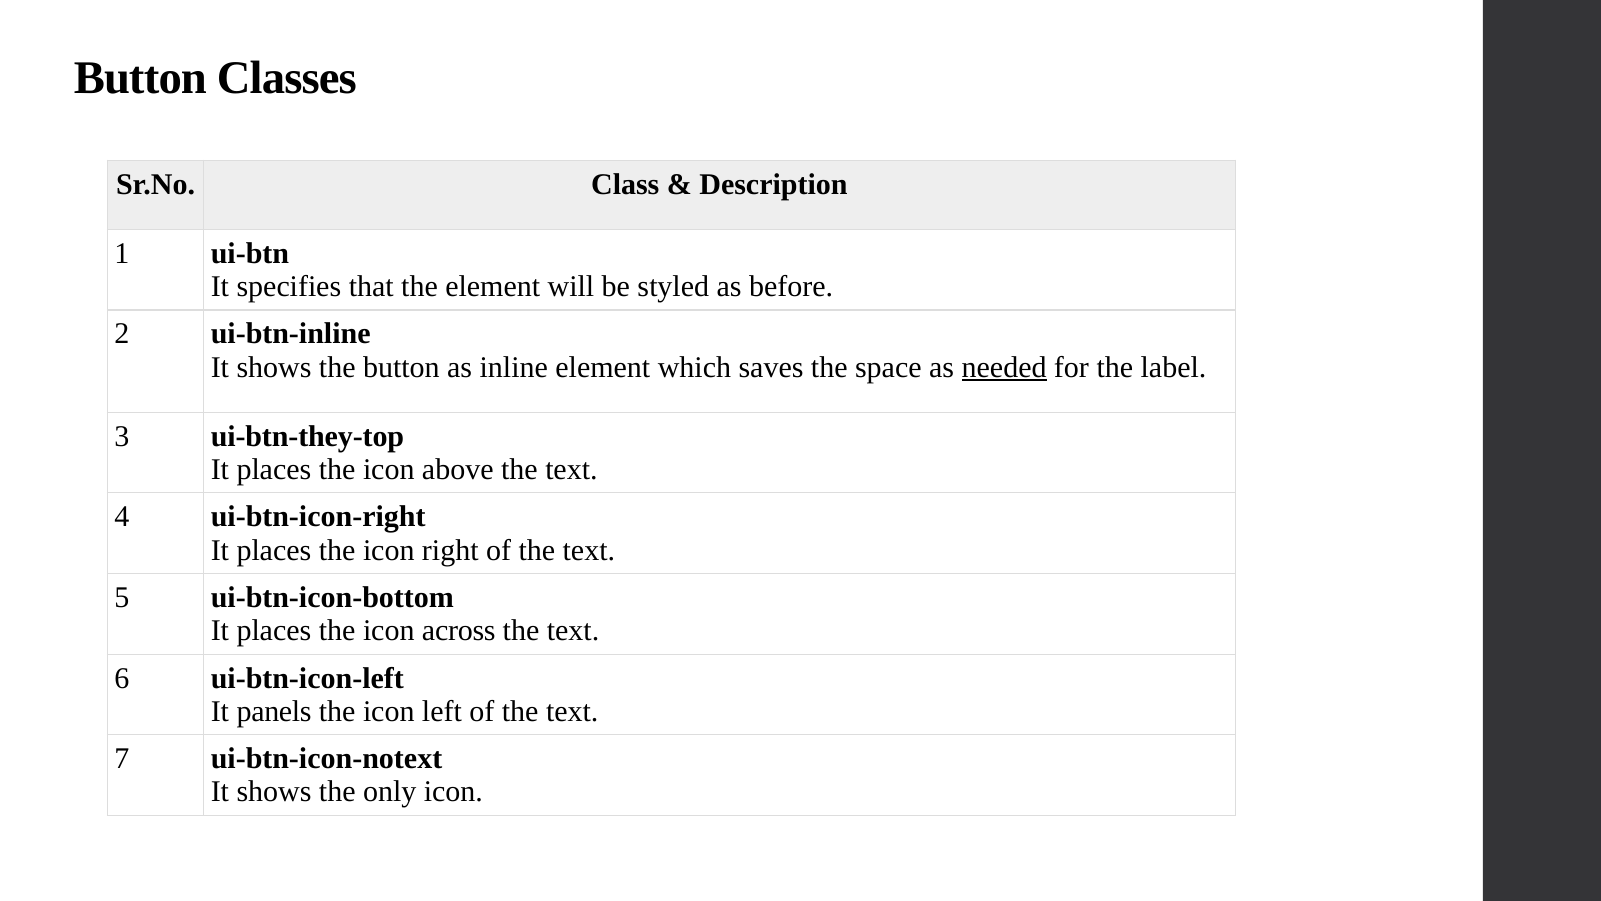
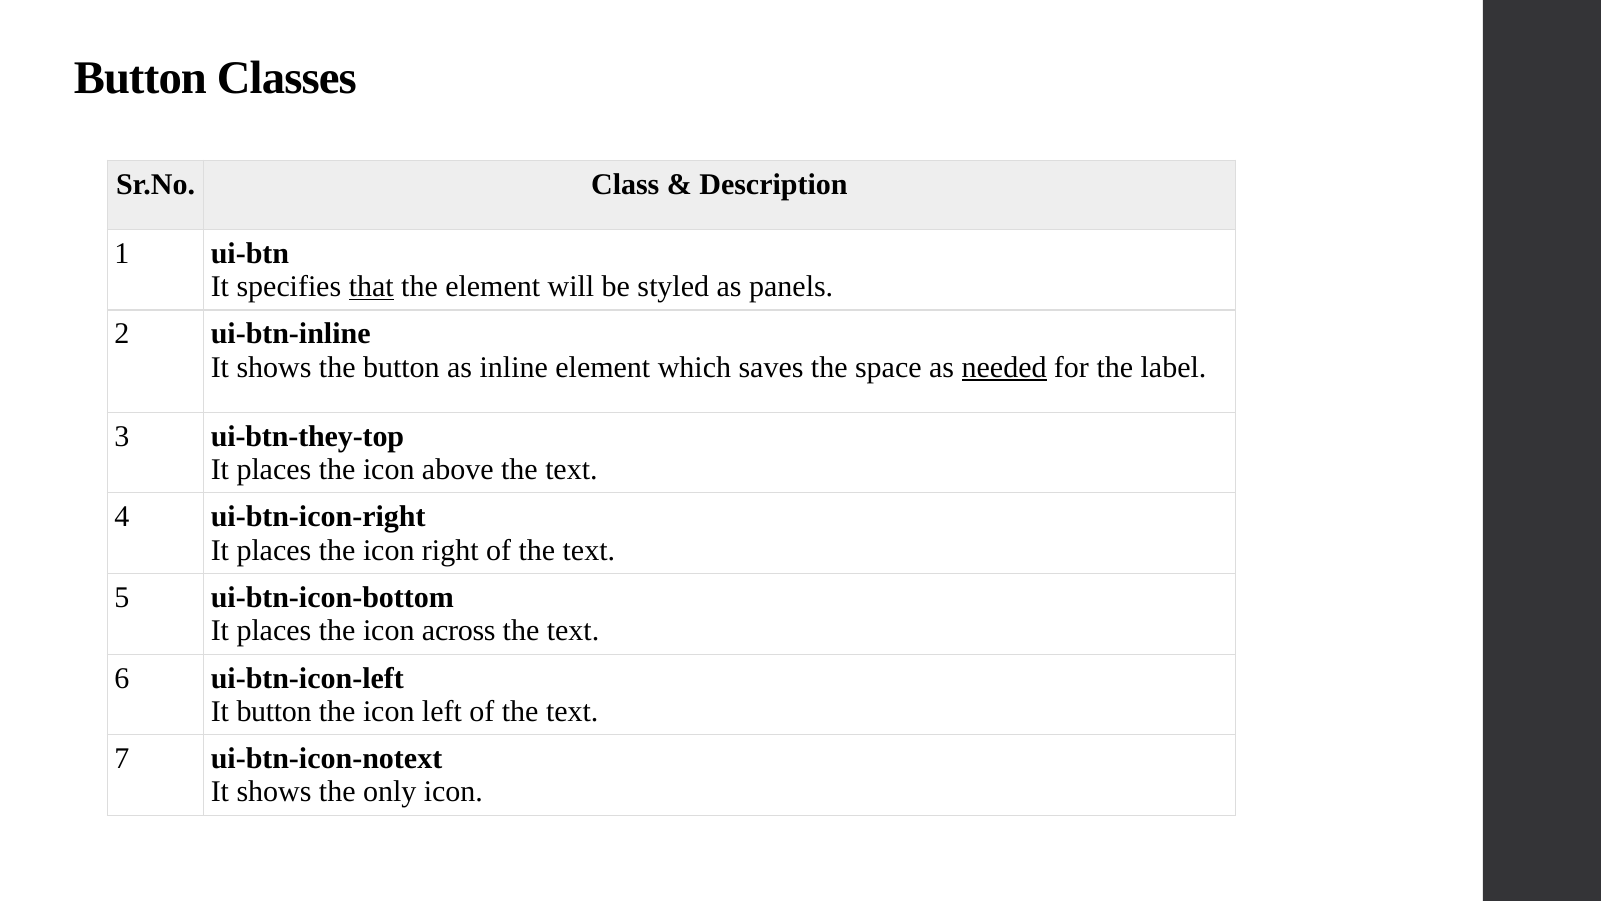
that underline: none -> present (371, 286)
before: before -> panels (791, 286)
It panels: panels -> button (274, 711)
